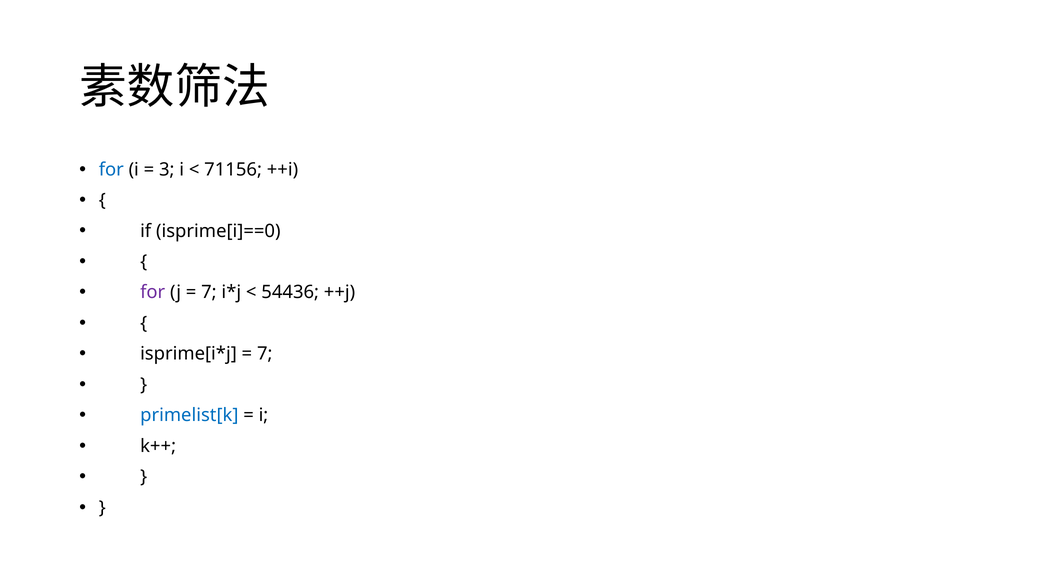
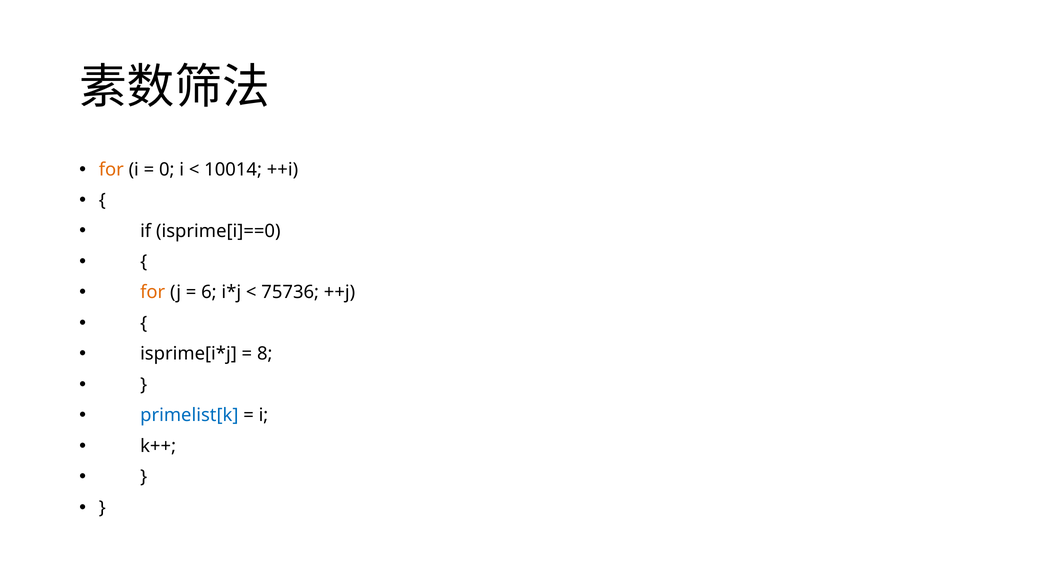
for colour: blue -> orange (111, 169)
3: 3 -> 0 (167, 169)
71156: 71156 -> 10014 (233, 169)
for colour: purple -> orange (153, 292)
7: 7 -> 6 (209, 292)
54436: 54436 -> 75736 (290, 292)
7: 7 -> 8 (265, 354)
